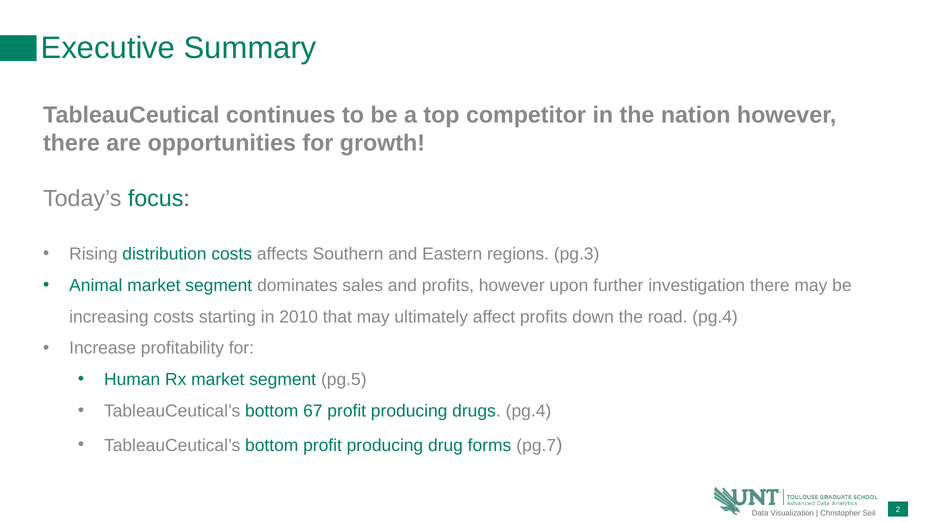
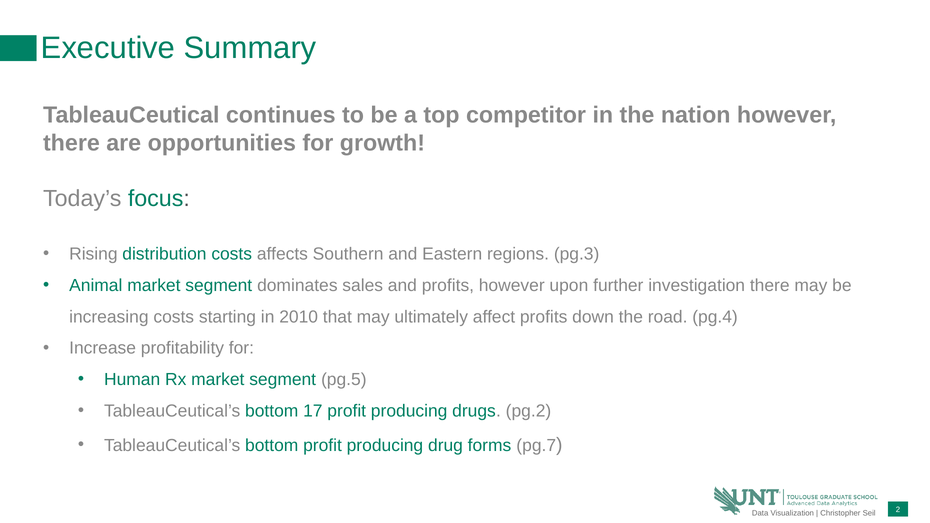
67: 67 -> 17 (313, 411)
drugs pg.4: pg.4 -> pg.2 (528, 411)
